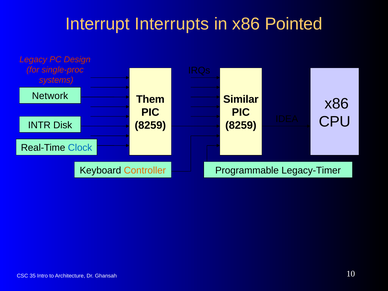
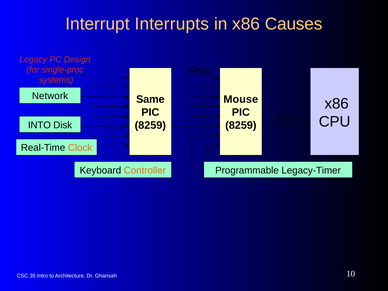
Pointed: Pointed -> Causes (294, 24)
Them: Them -> Same (150, 99)
Similar: Similar -> Mouse (241, 99)
INTR: INTR -> INTO (39, 125)
Clock colour: blue -> orange (80, 148)
